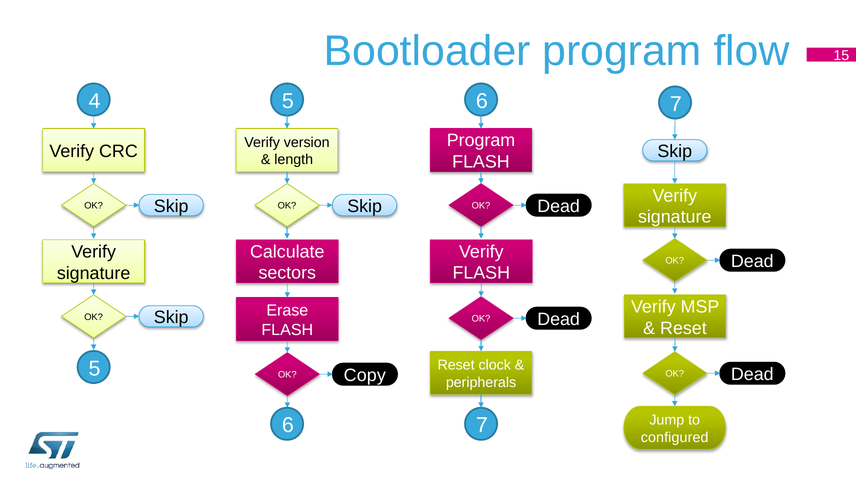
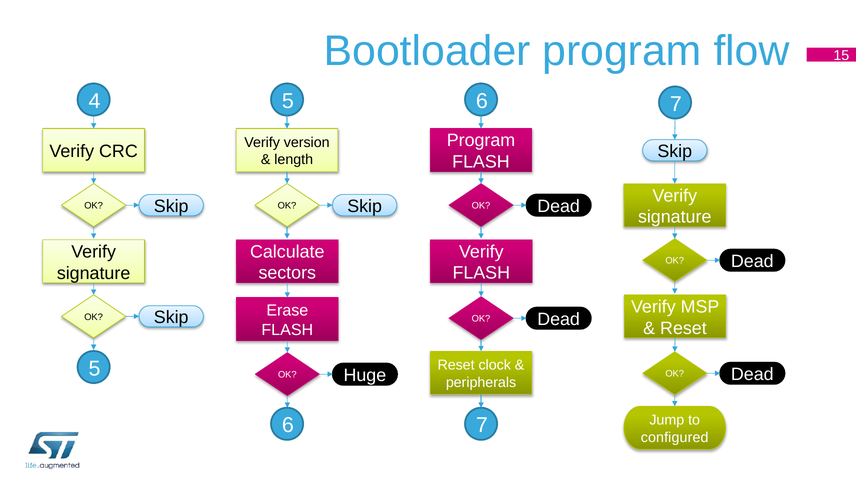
Copy: Copy -> Huge (365, 375)
